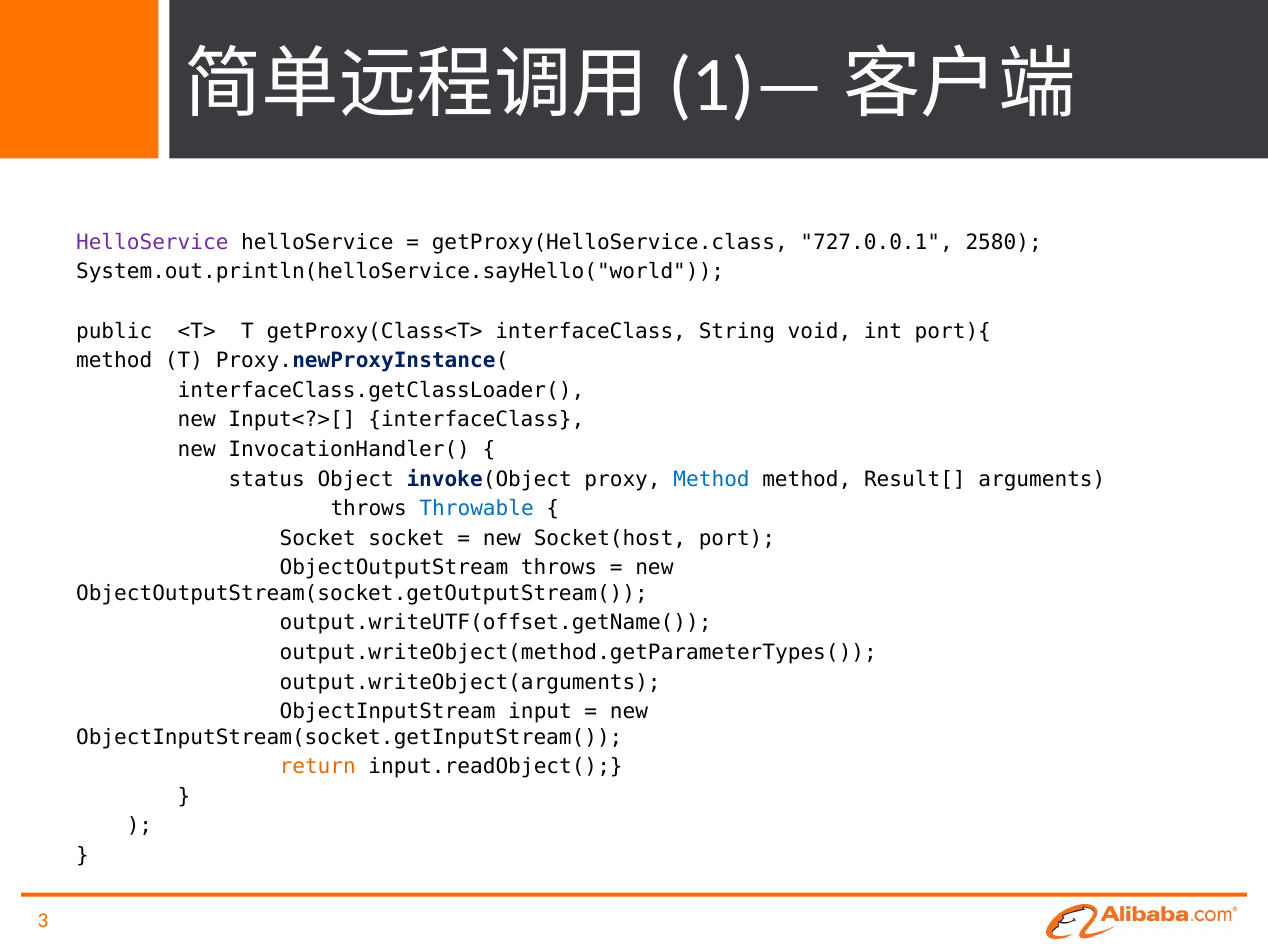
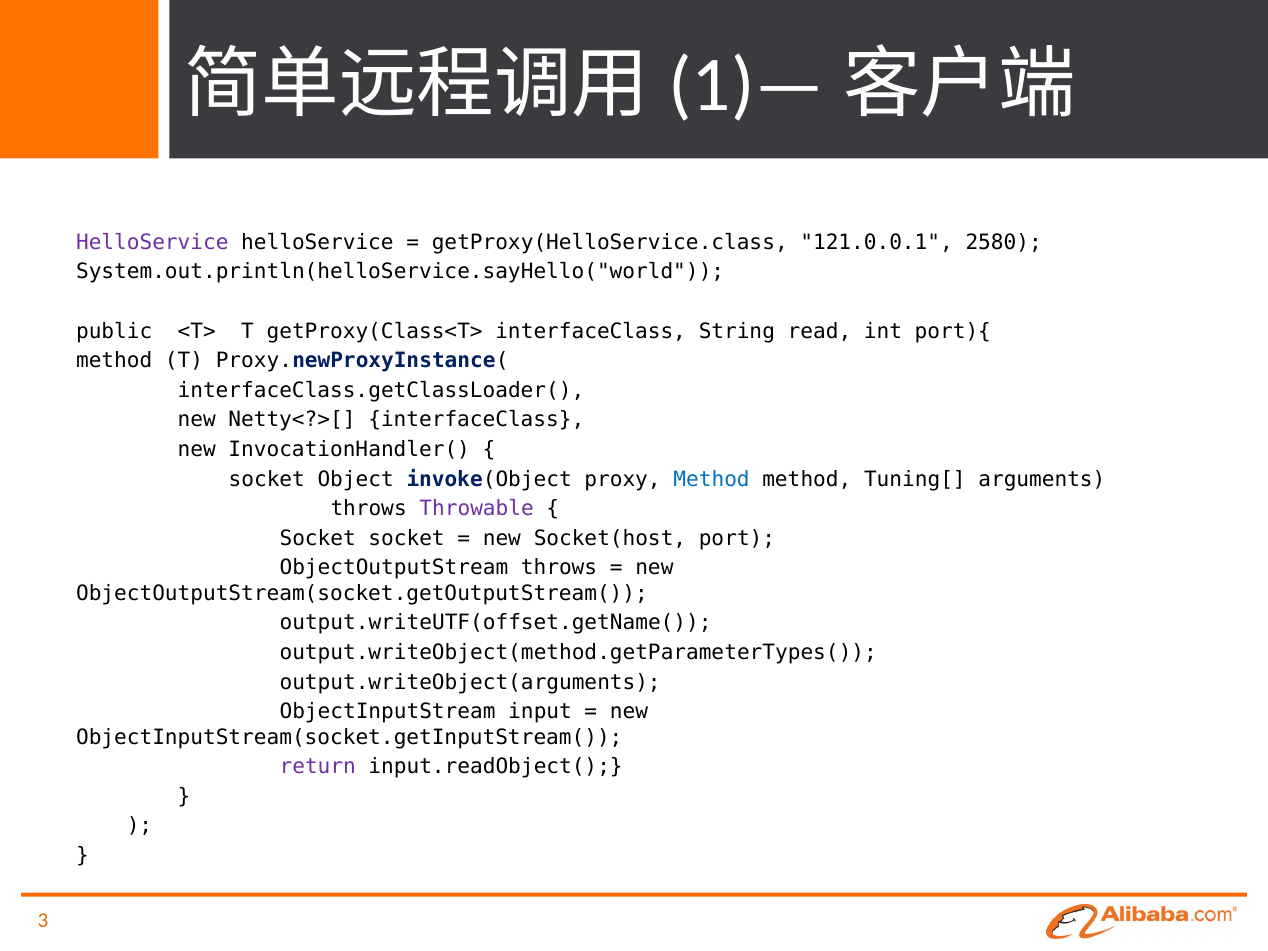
727.0.0.1: 727.0.0.1 -> 121.0.0.1 (877, 242)
void: void -> read (819, 331)
Input<?>[: Input<?>[ -> Netty<?>[ (292, 420)
status: status -> socket (267, 479)
Result[: Result[ -> Tuning[ (915, 479)
Throwable colour: blue -> purple (477, 509)
return colour: orange -> purple (318, 767)
